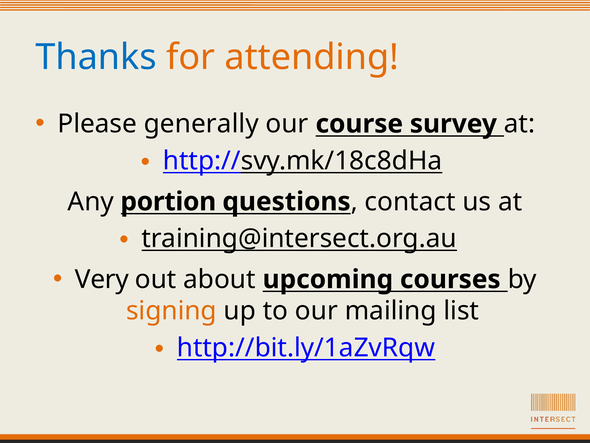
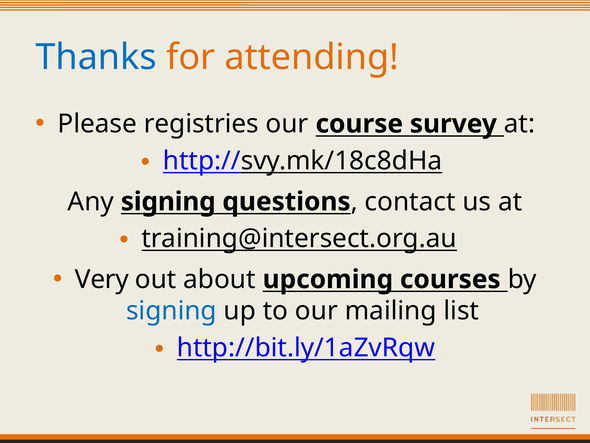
generally: generally -> registries (201, 124)
Any portion: portion -> signing (168, 201)
signing colour: orange -> blue (171, 311)
